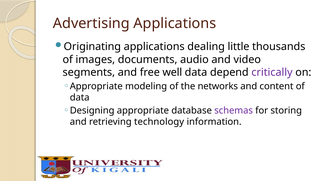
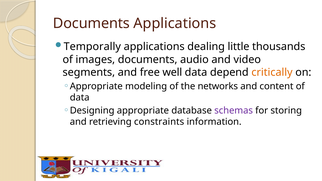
Advertising: Advertising -> Documents (91, 23)
Originating: Originating -> Temporally (92, 47)
critically colour: purple -> orange (272, 72)
technology: technology -> constraints (159, 122)
